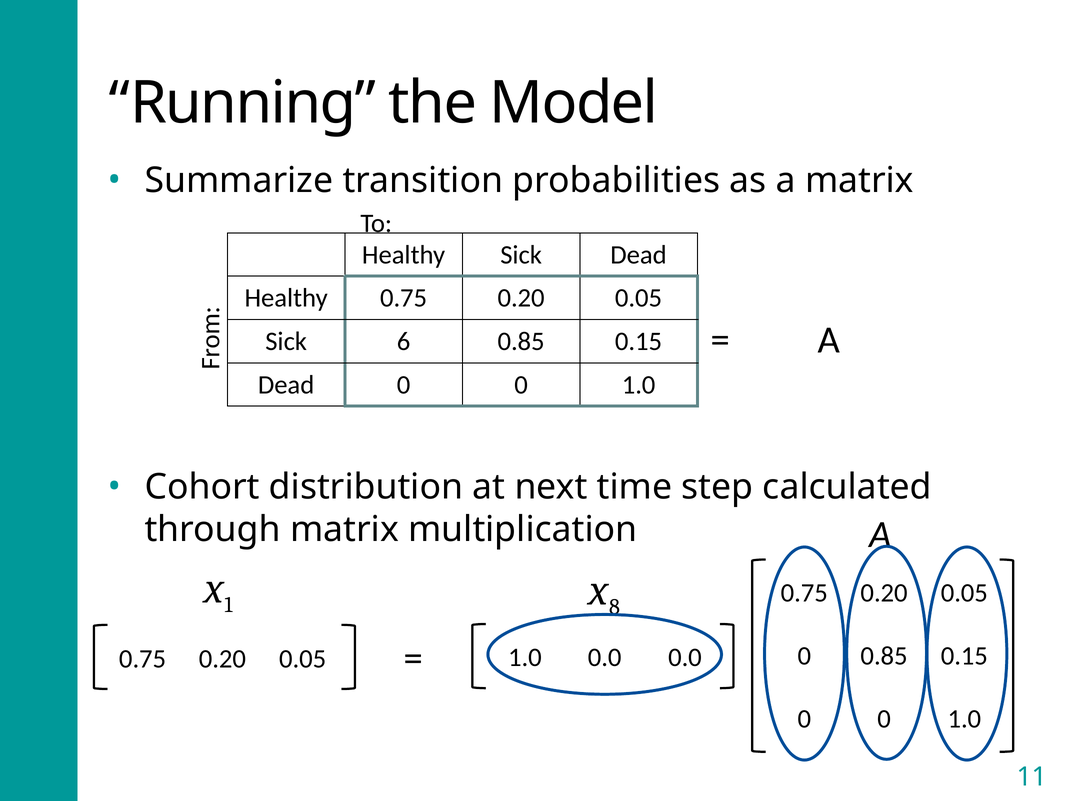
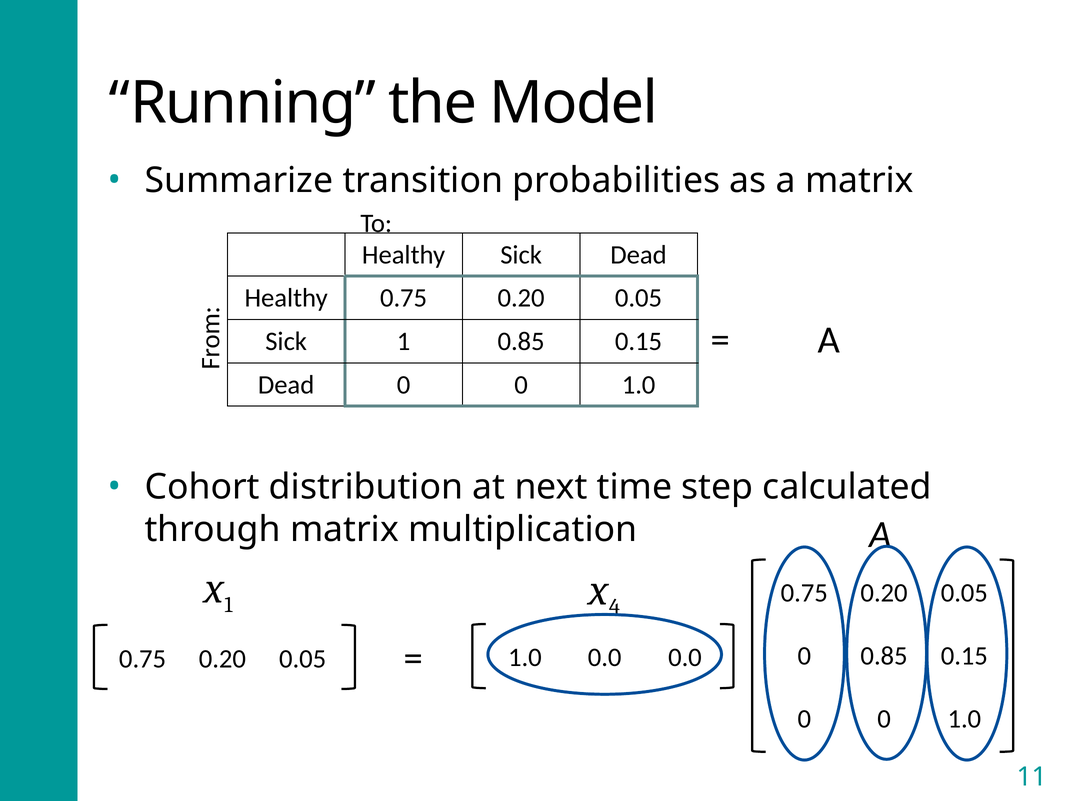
Sick 6: 6 -> 1 (404, 341)
8: 8 -> 4 (614, 607)
